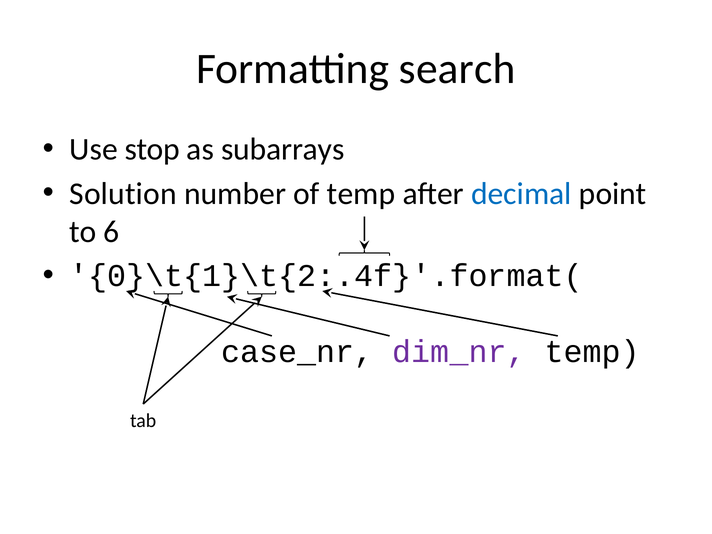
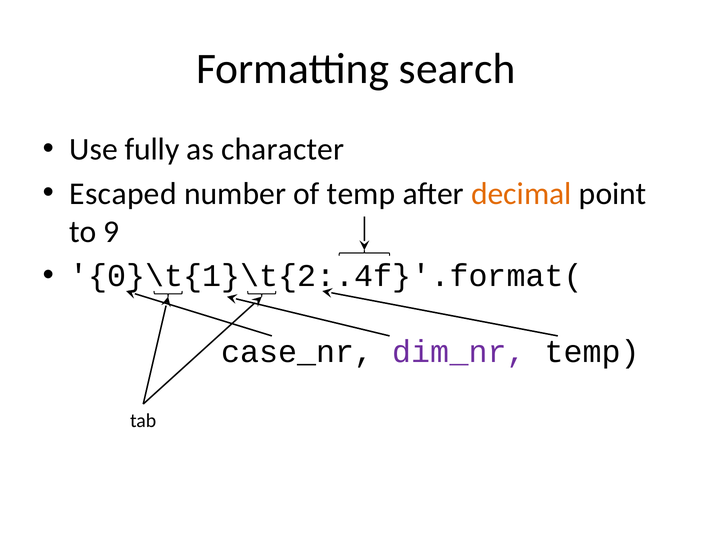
stop: stop -> fully (152, 149)
subarrays: subarrays -> character (283, 149)
Solution: Solution -> Escaped (123, 194)
decimal colour: blue -> orange (521, 194)
6: 6 -> 9 (111, 232)
